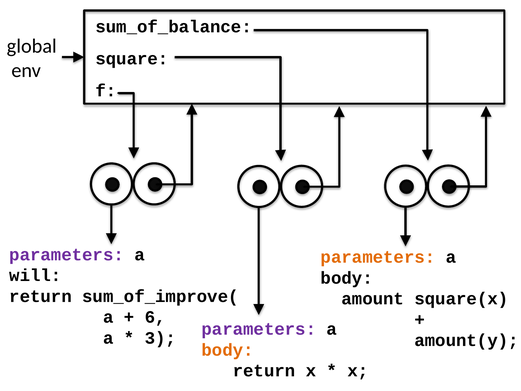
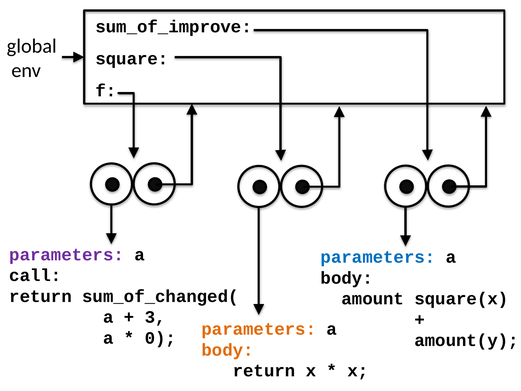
sum_of_balance: sum_of_balance -> sum_of_improve (174, 27)
parameters colour: orange -> blue (378, 257)
will: will -> call (35, 275)
sum_of_improve(: sum_of_improve( -> sum_of_changed( (160, 296)
6: 6 -> 3 (155, 317)
parameters colour: purple -> orange (259, 329)
3: 3 -> 0 (160, 338)
